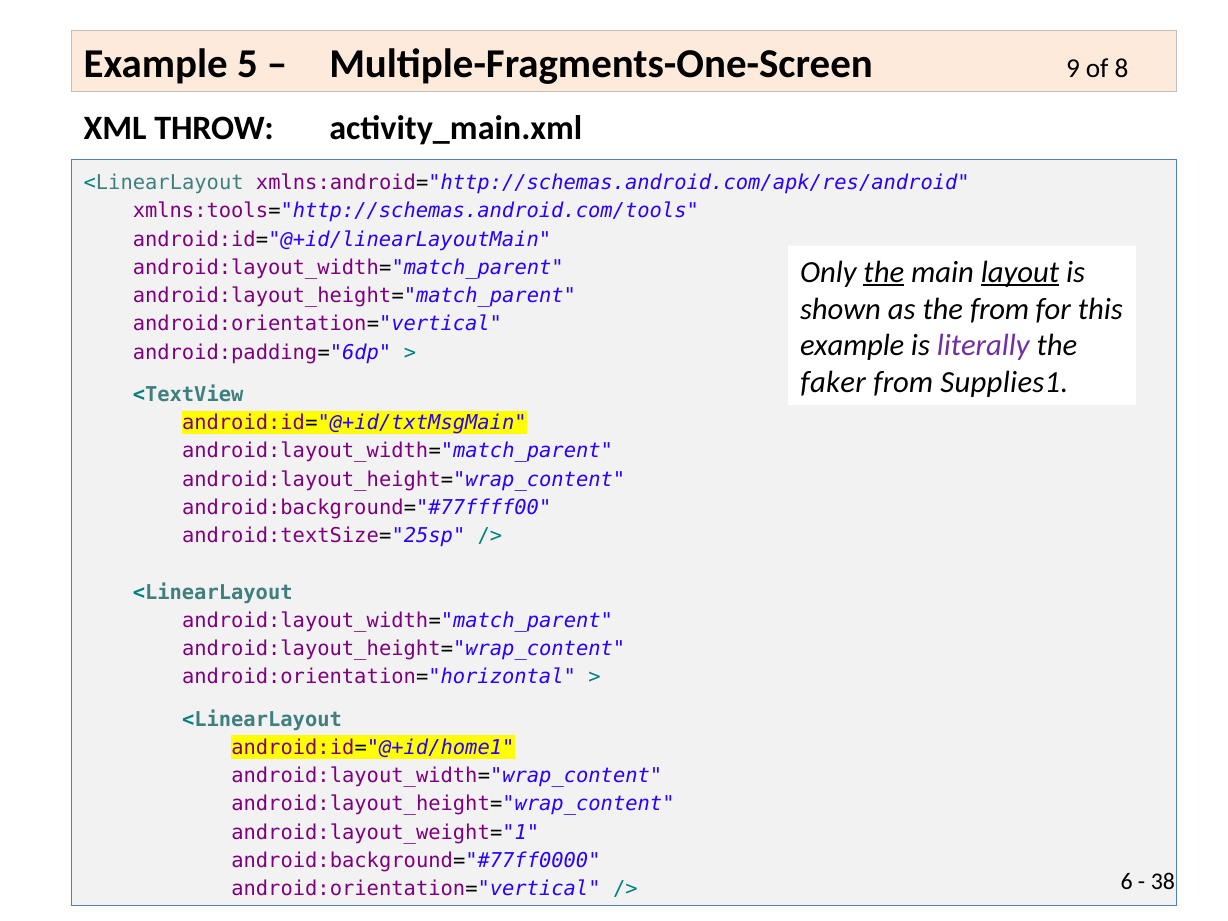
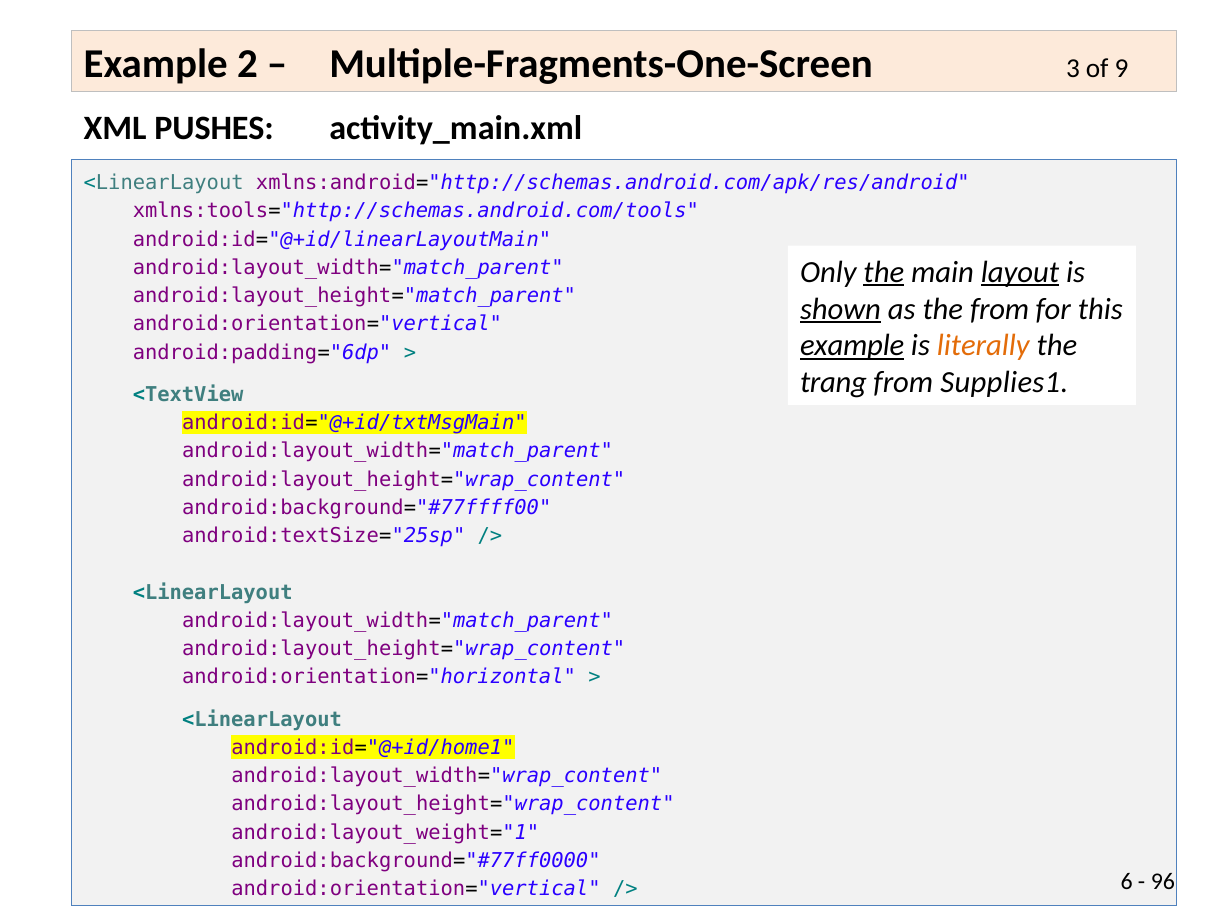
5: 5 -> 2 (247, 64)
9: 9 -> 3 (1073, 69)
8: 8 -> 9 (1122, 69)
THROW: THROW -> PUSHES (214, 129)
shown underline: none -> present (840, 309)
example underline: none -> present (852, 346)
literally colour: purple -> orange (983, 346)
faker: faker -> trang (833, 383)
38: 38 -> 96 (1163, 882)
